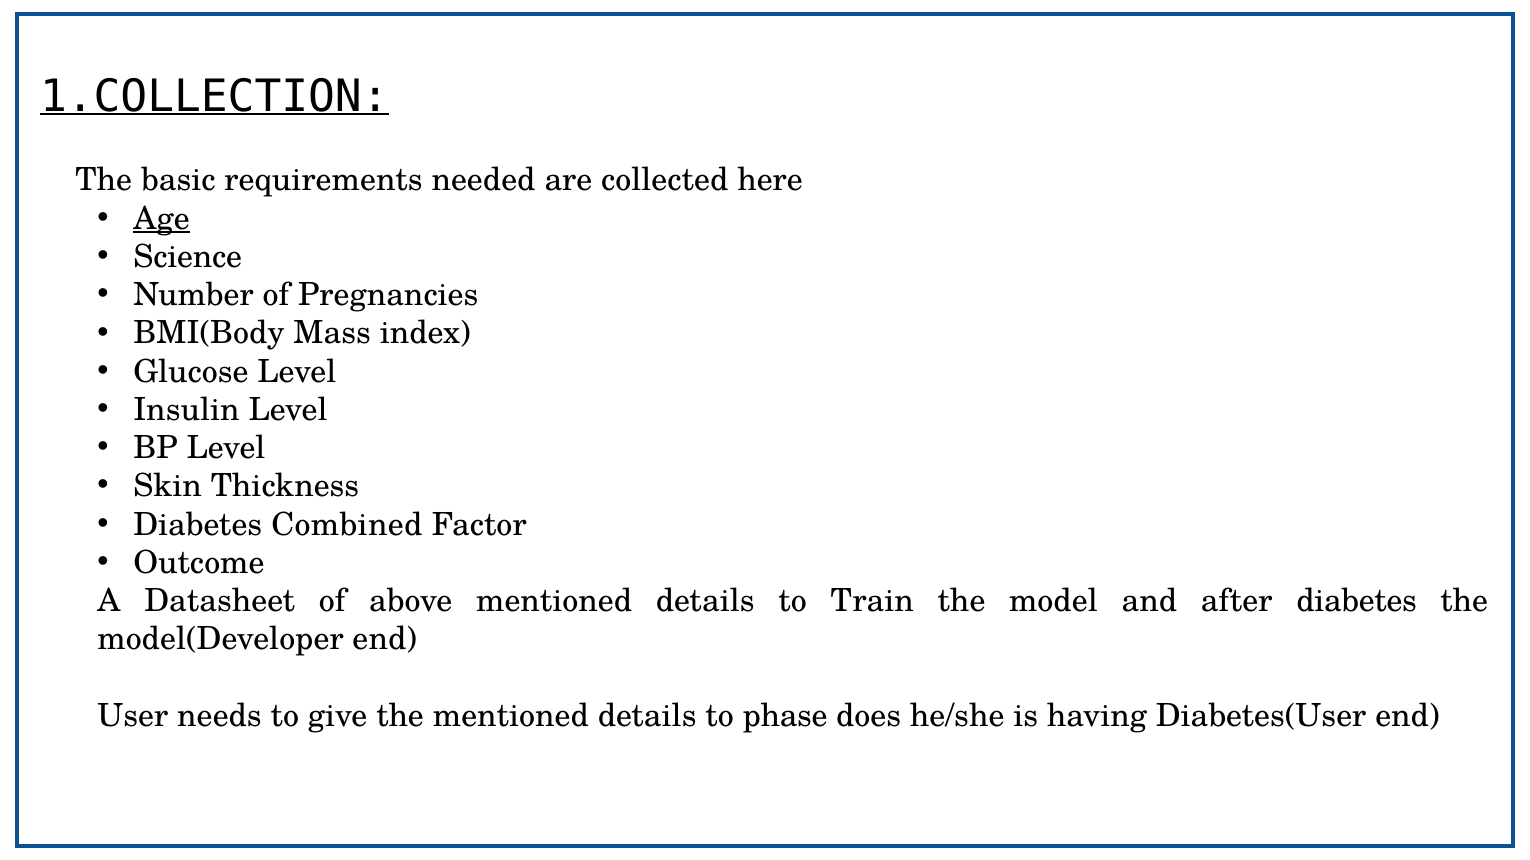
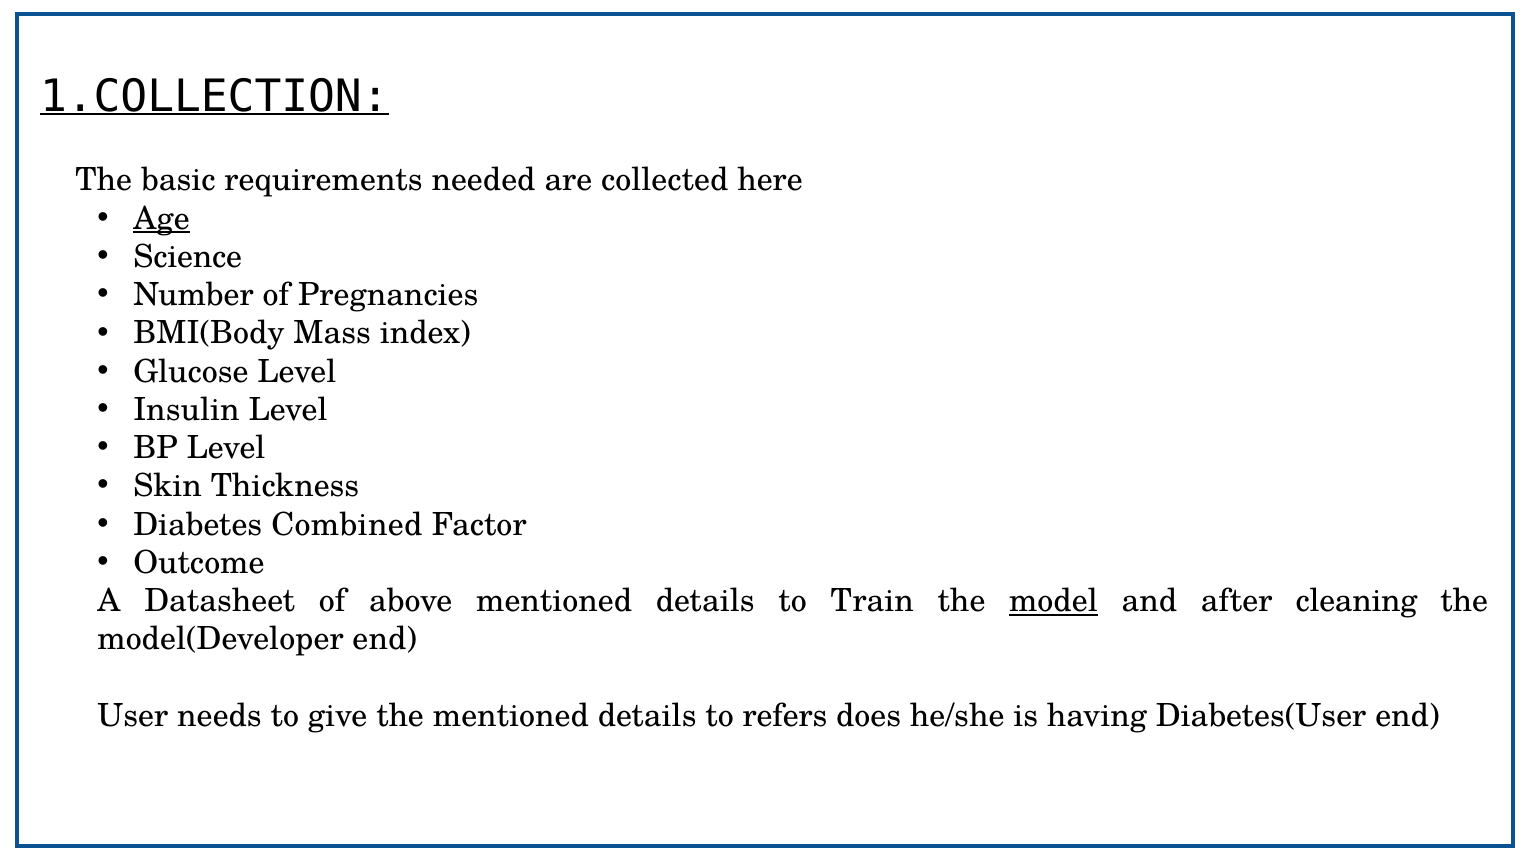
model underline: none -> present (1053, 601)
after diabetes: diabetes -> cleaning (1357, 601)
phase: phase -> refers (785, 716)
